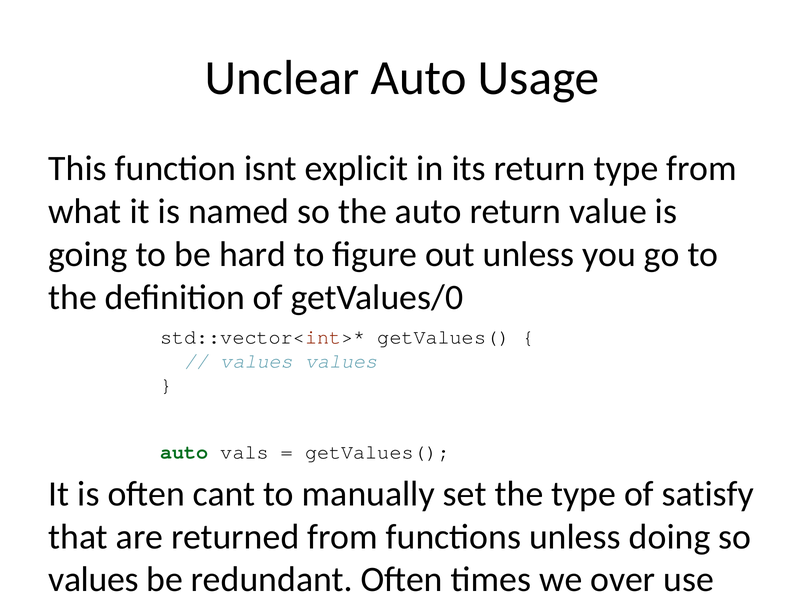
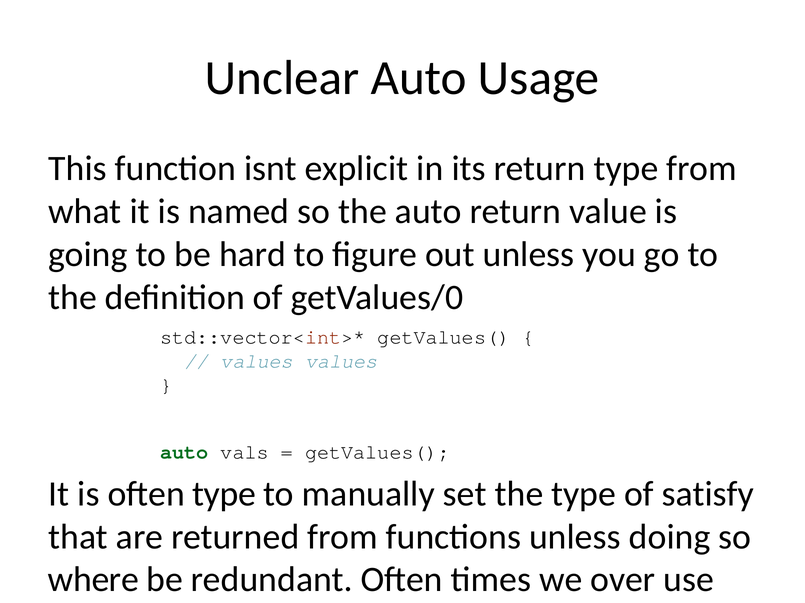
often cant: cant -> type (224, 495)
values: values -> where (93, 580)
